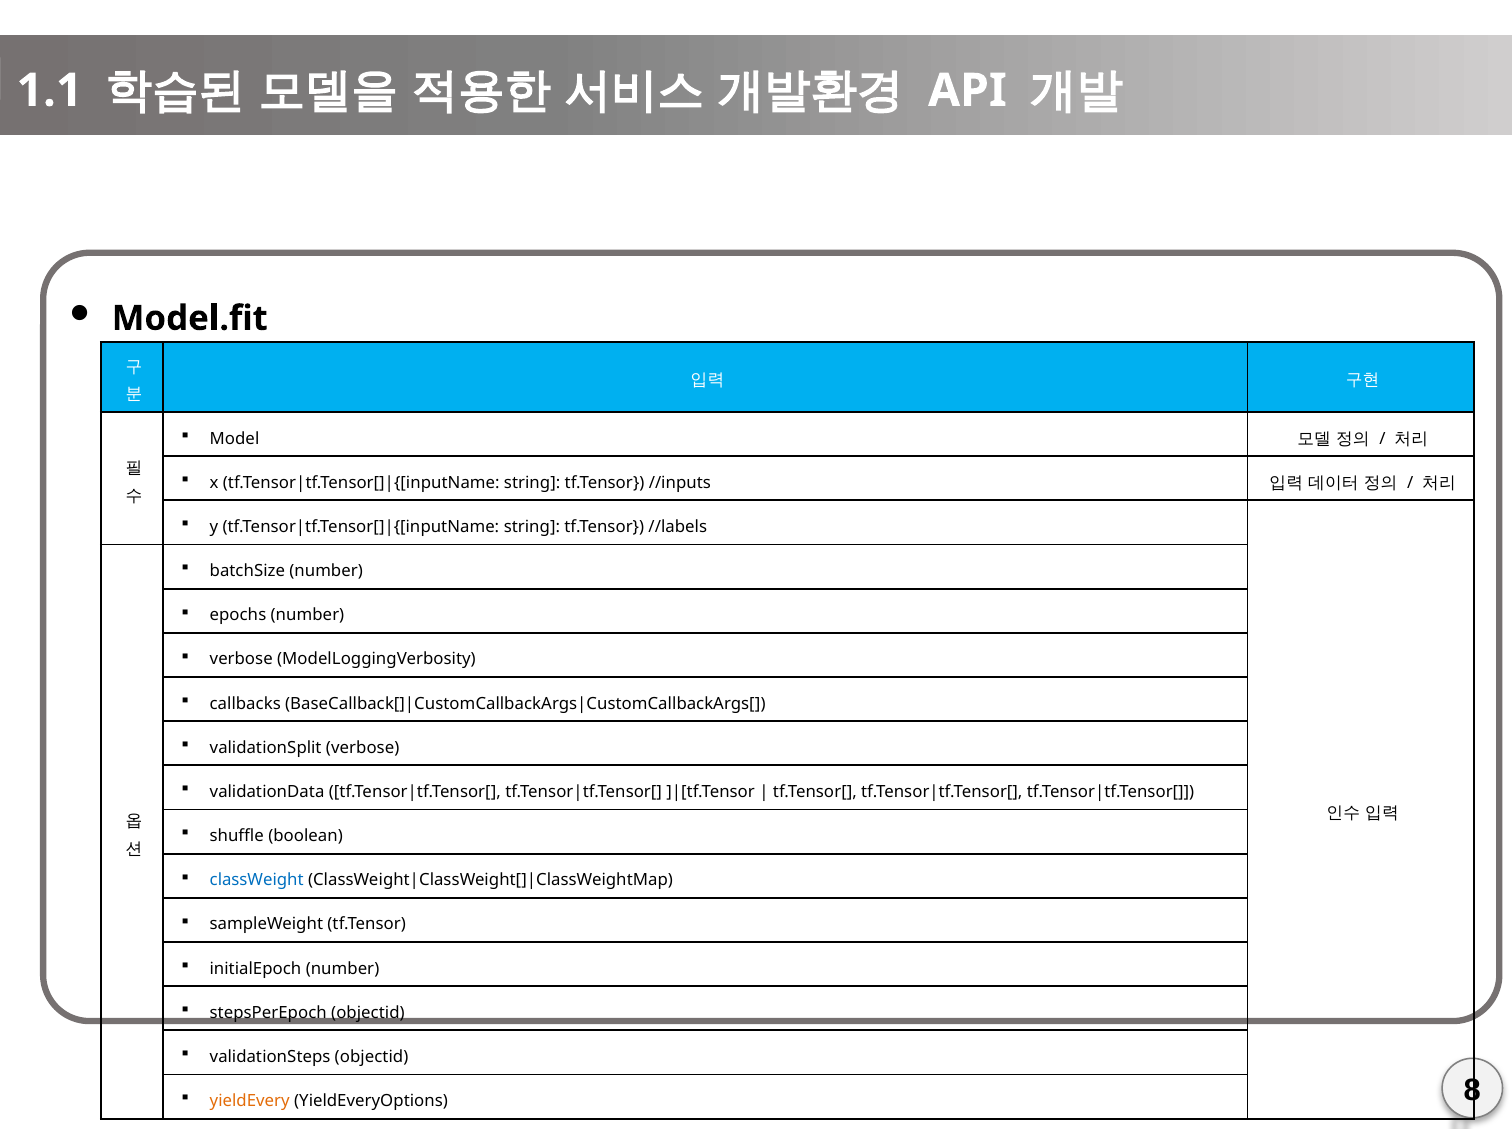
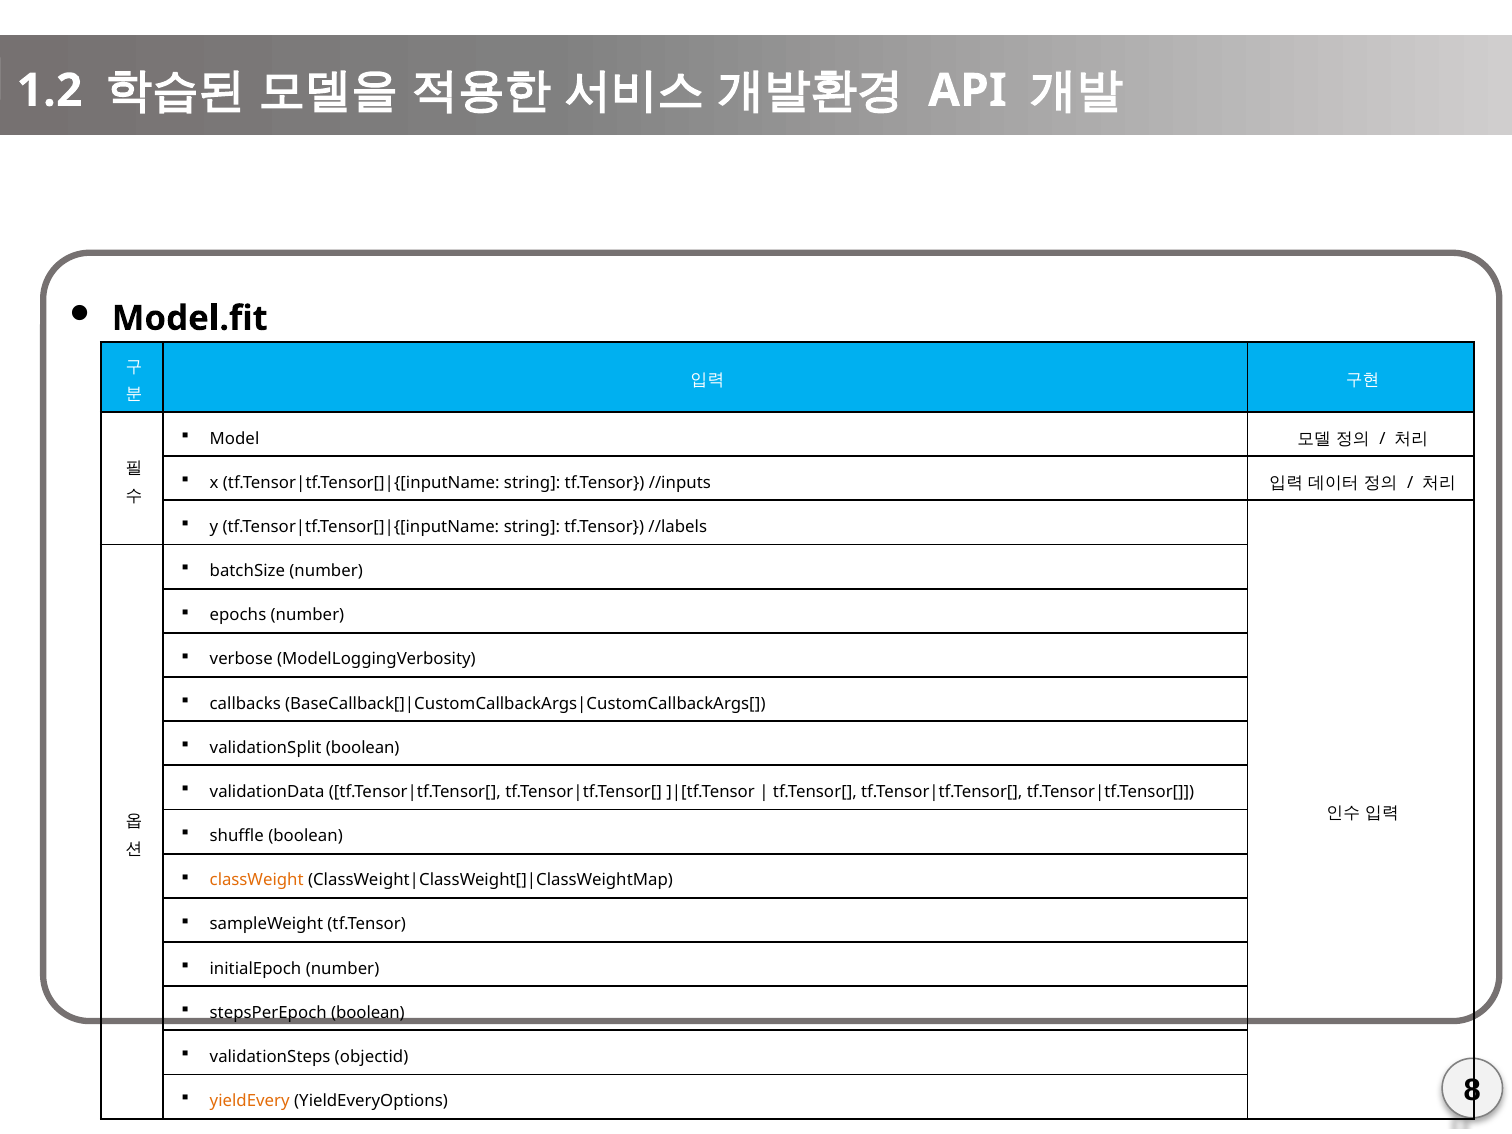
1.1: 1.1 -> 1.2 (49, 91)
validationSplit verbose: verbose -> boolean (363, 748)
classWeight colour: blue -> orange (257, 880)
stepsPerEpoch objectid: objectid -> boolean (368, 1013)
